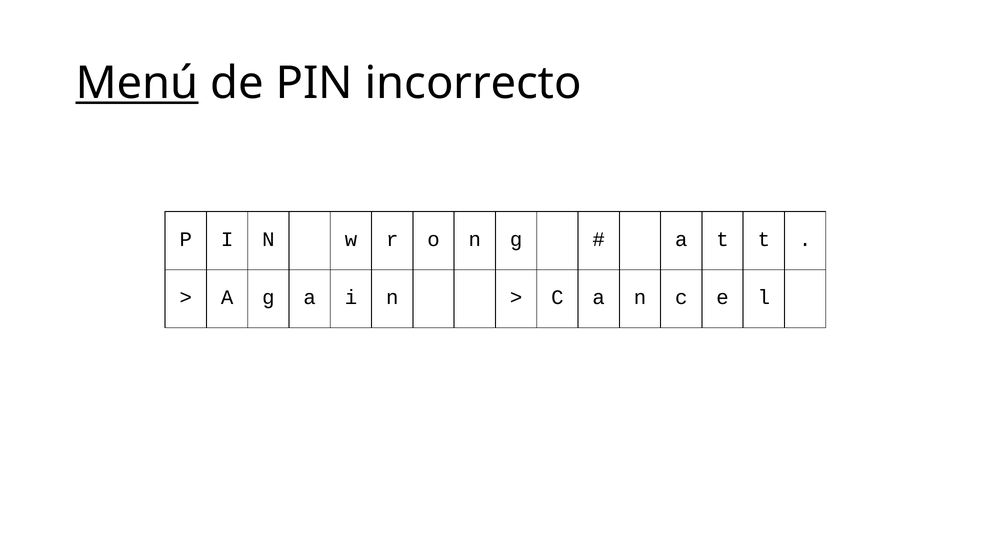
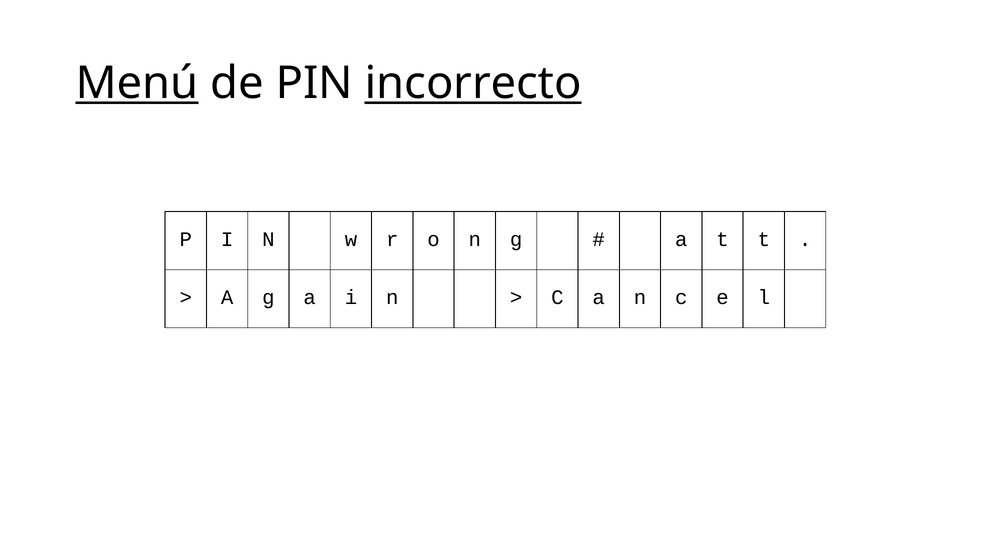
incorrecto underline: none -> present (473, 83)
